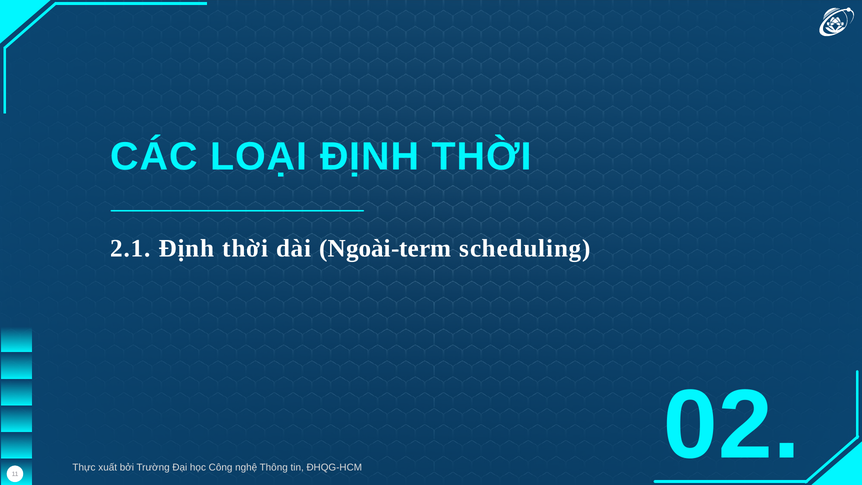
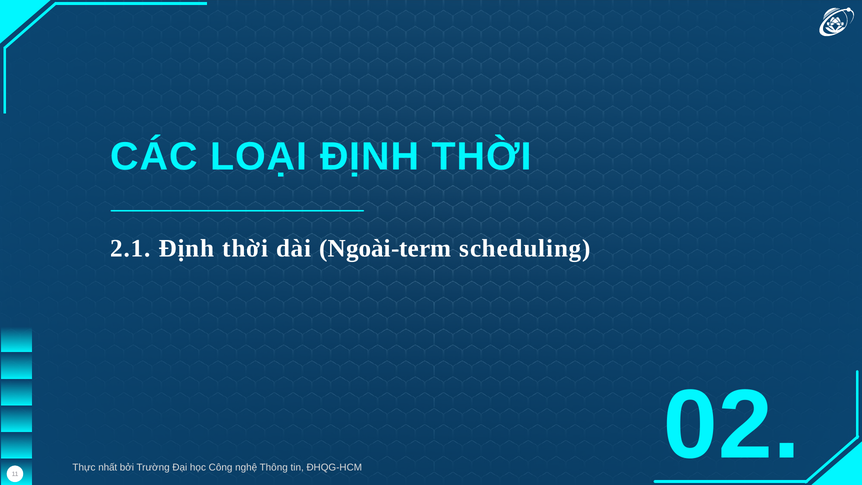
xuất: xuất -> nhất (108, 467)
